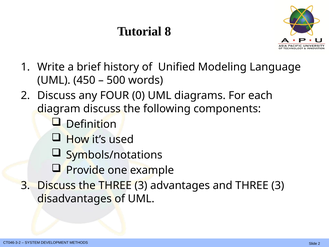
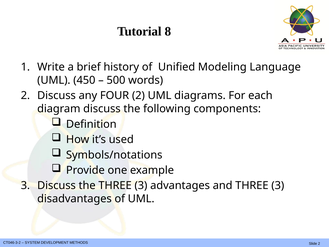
FOUR 0: 0 -> 2 (138, 96)
